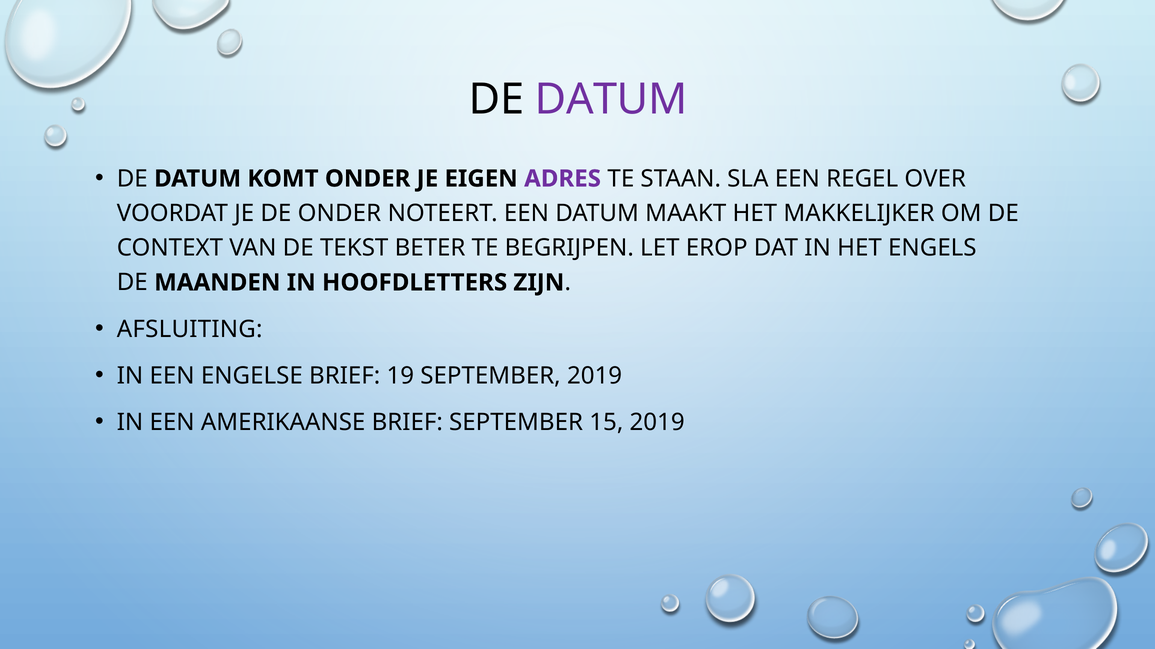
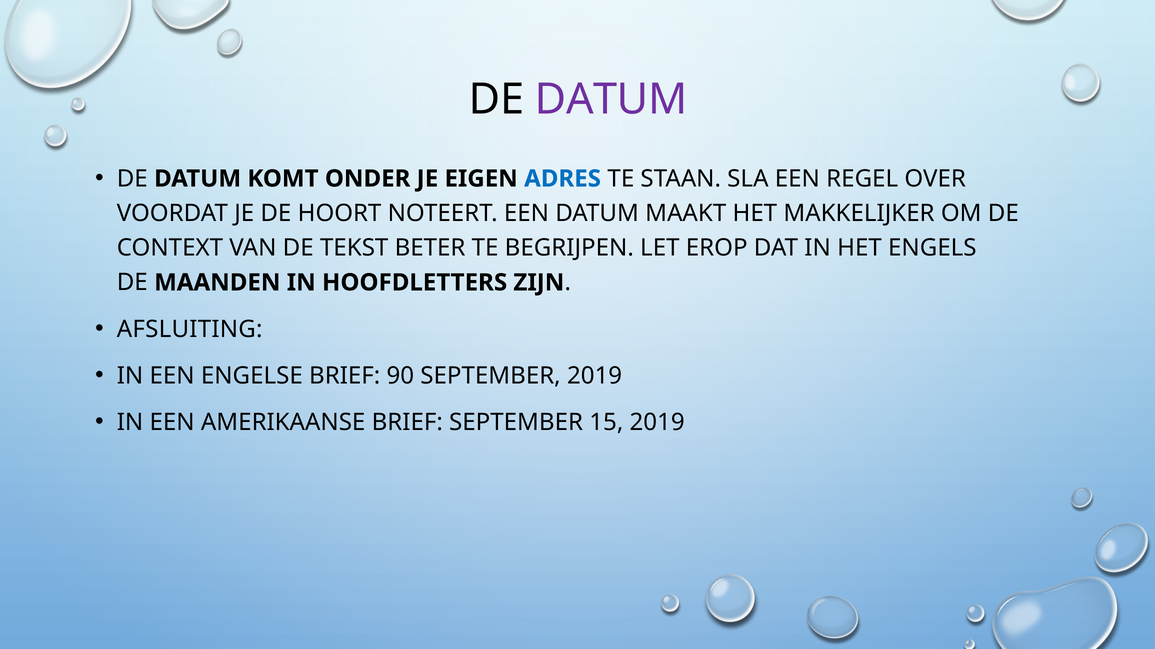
ADRES colour: purple -> blue (563, 179)
DE ONDER: ONDER -> HOORT (340, 213)
19: 19 -> 90 (400, 376)
